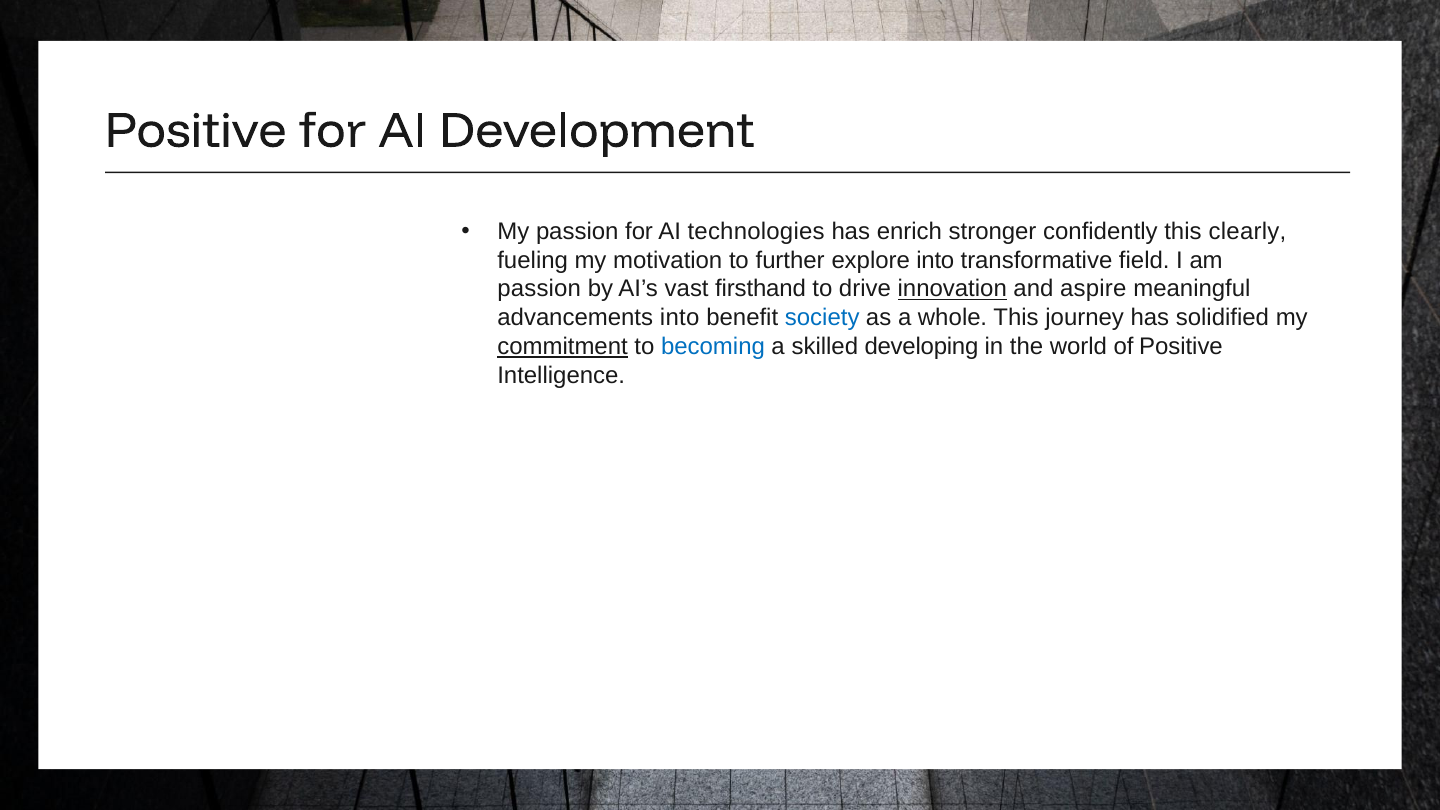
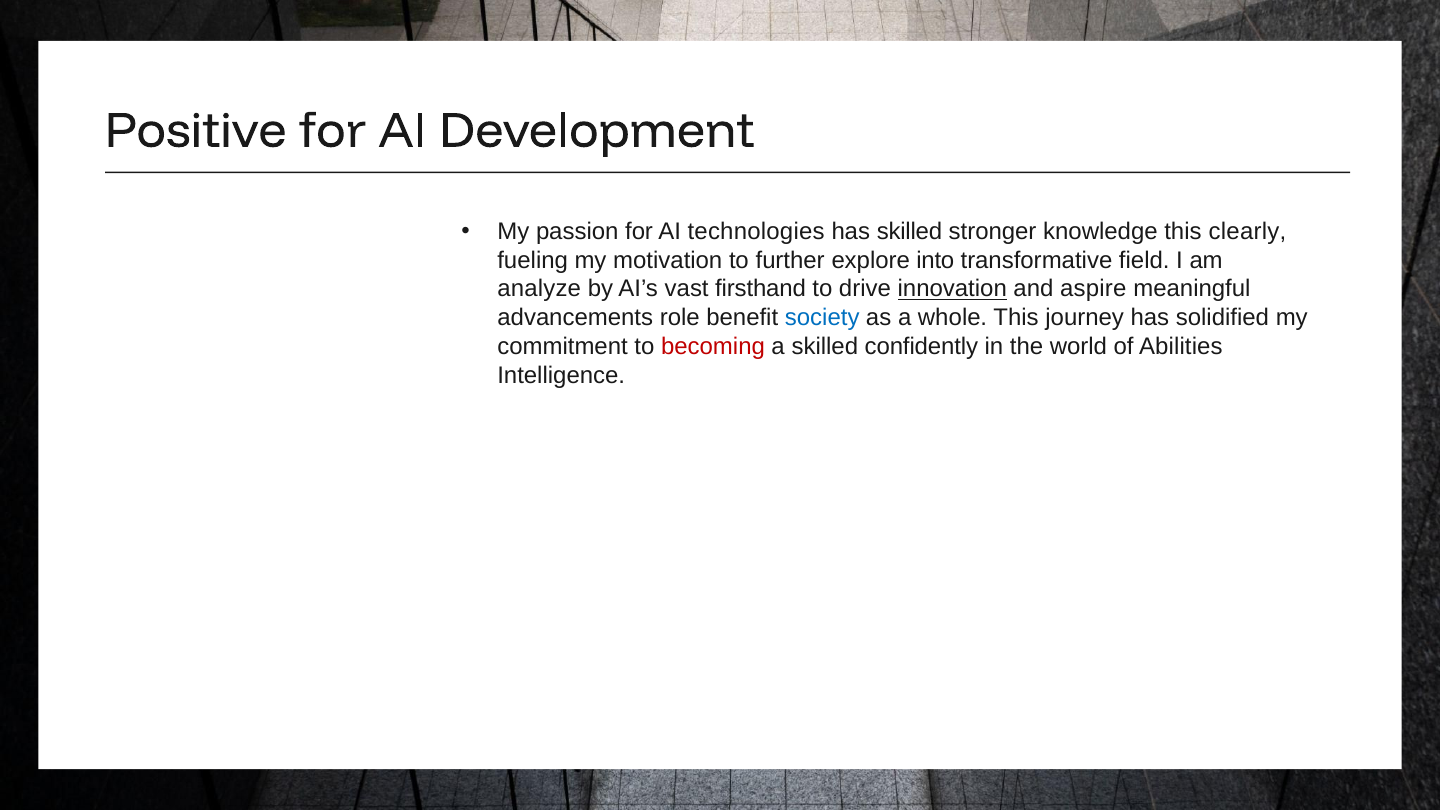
has enrich: enrich -> skilled (909, 231)
confidently: confidently -> knowledge (1100, 231)
passion: passion -> analyze (539, 289)
advancements into: into -> role (680, 318)
commitment underline: present -> none (563, 347)
becoming colour: blue -> red (713, 347)
developing: developing -> confidently (921, 347)
of Positive: Positive -> Abilities (1181, 347)
